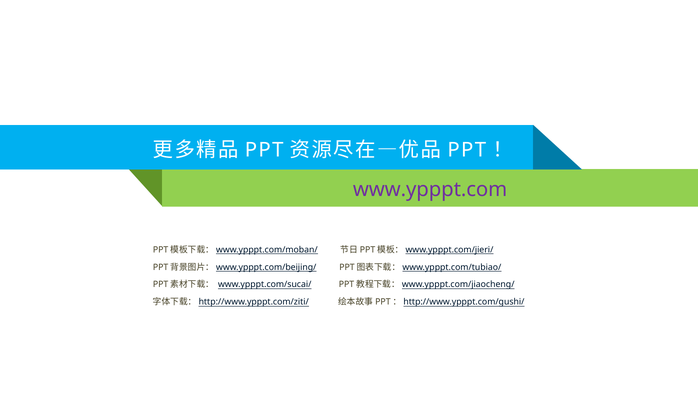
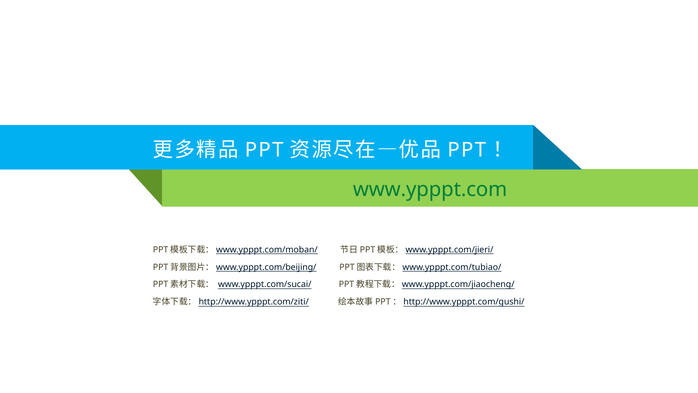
www.ypppt.com colour: purple -> green (430, 189)
